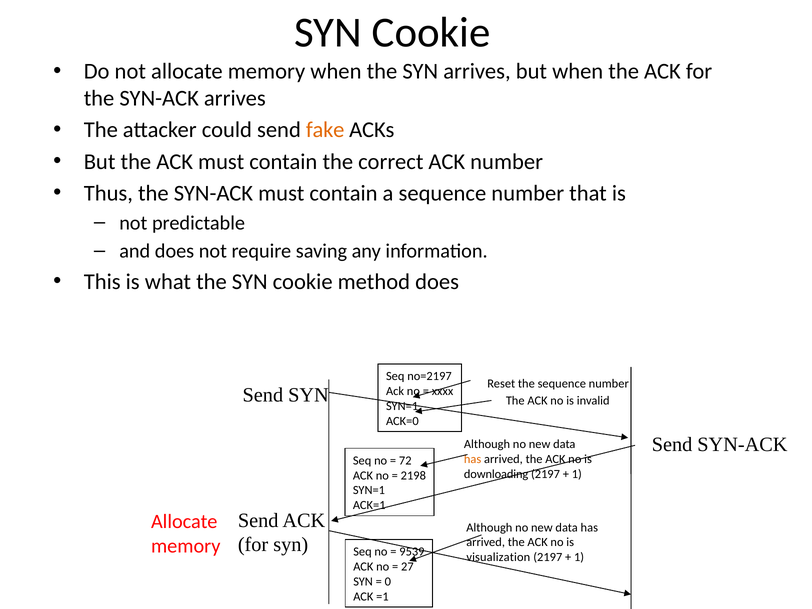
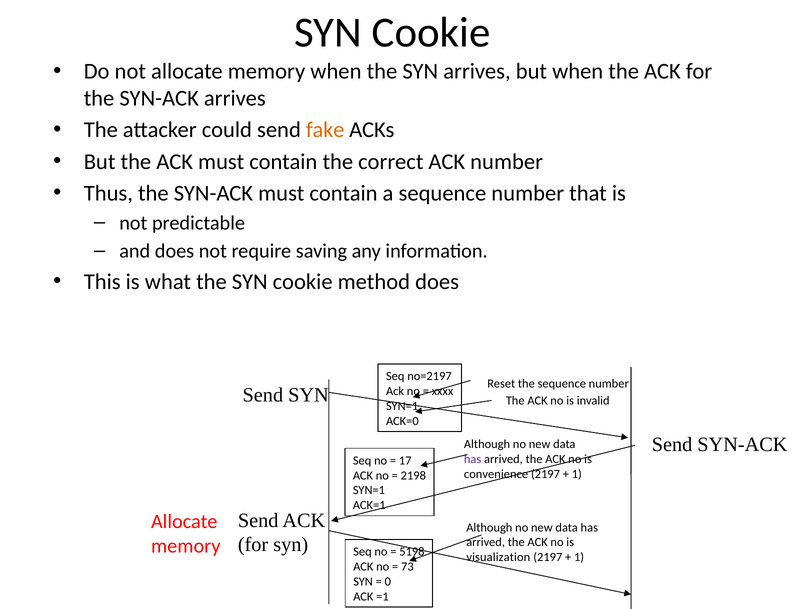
has colour: orange -> purple (473, 459)
72: 72 -> 17 (405, 461)
downloading: downloading -> convenience (496, 474)
9539: 9539 -> 5198 (412, 552)
27: 27 -> 73 (407, 567)
